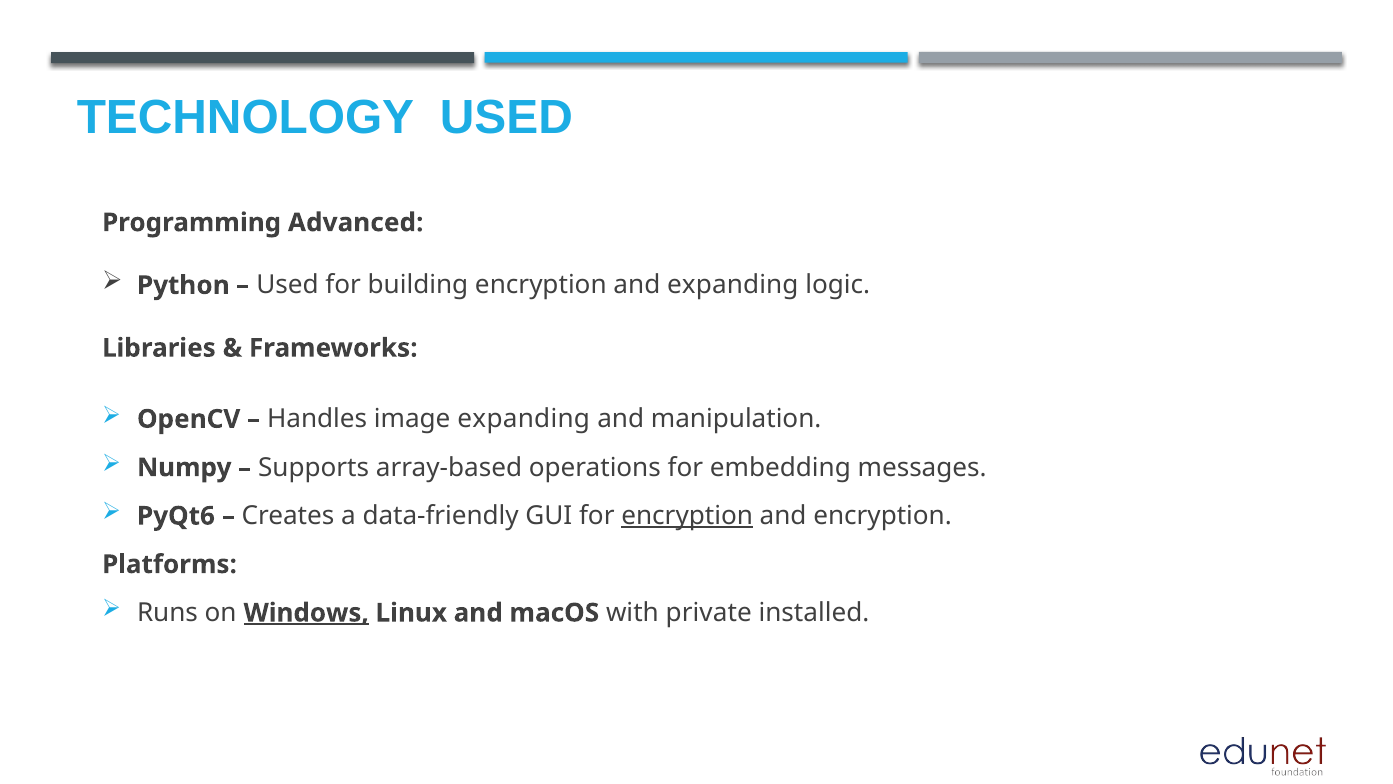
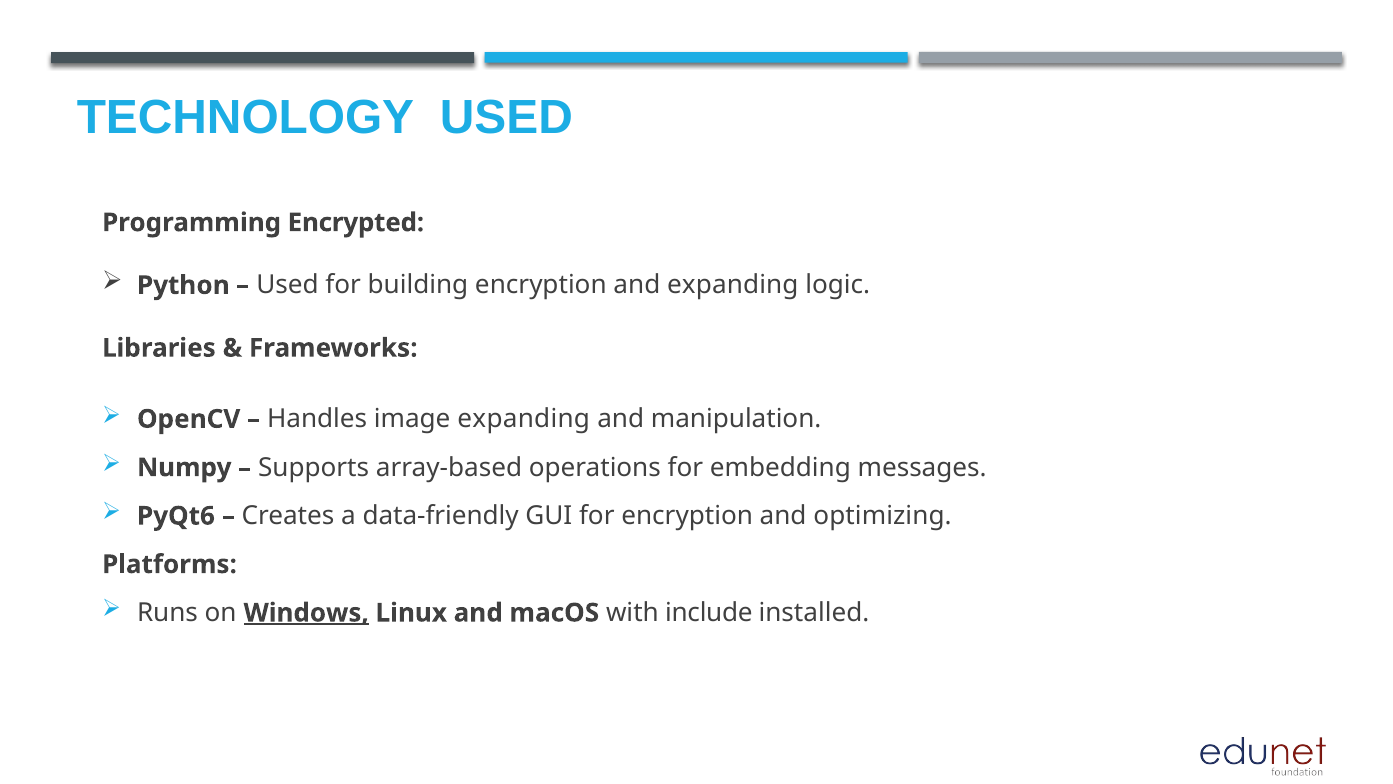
Advanced: Advanced -> Encrypted (356, 222)
encryption underline: present -> none (687, 516)
and encryption: encryption -> optimizing (883, 516)
private: private -> include (709, 613)
